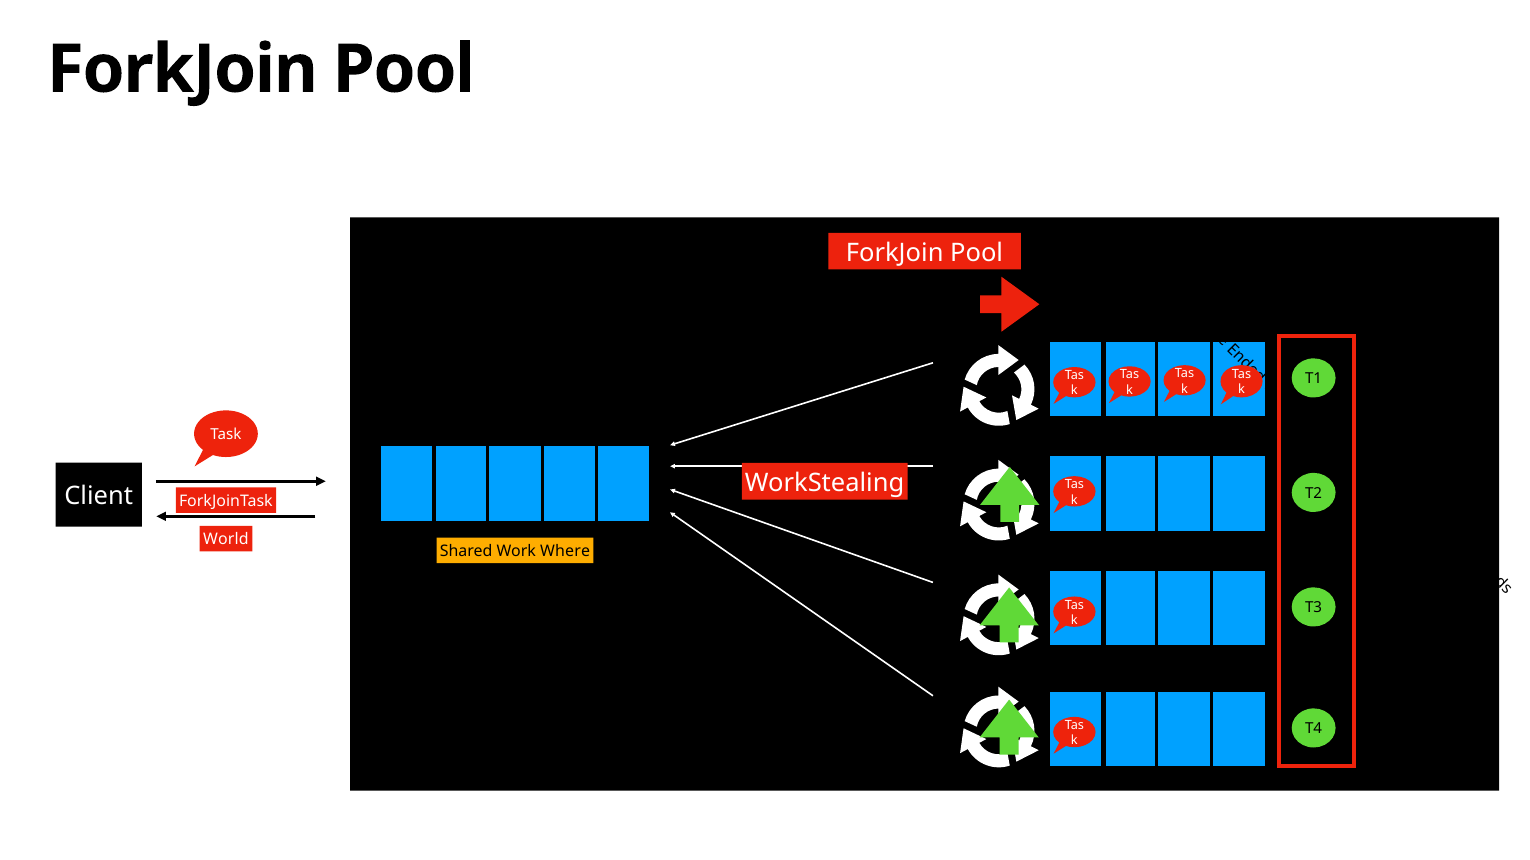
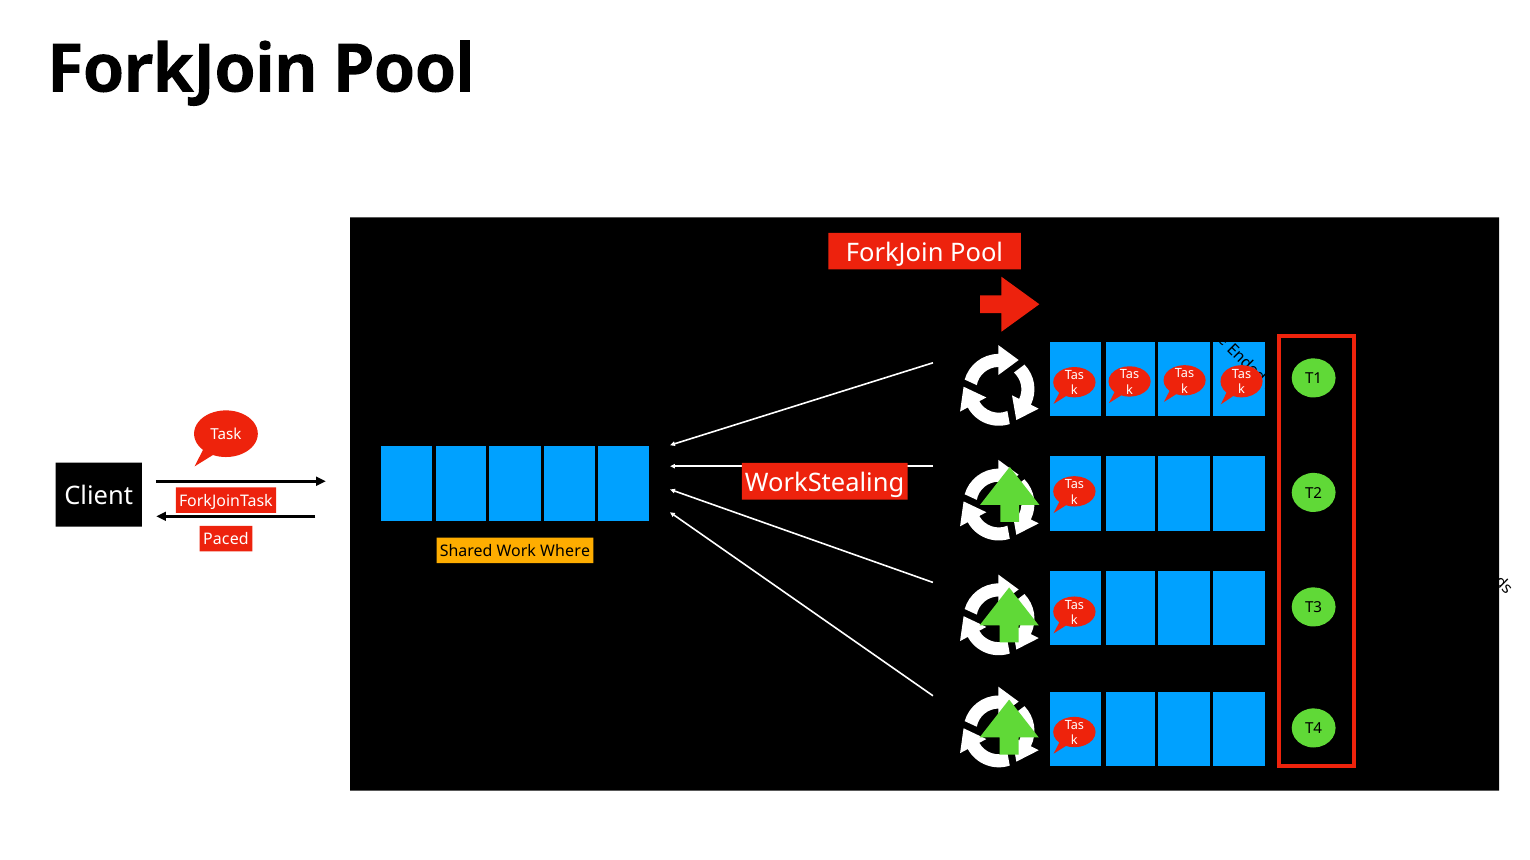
World: World -> Paced (226, 540)
